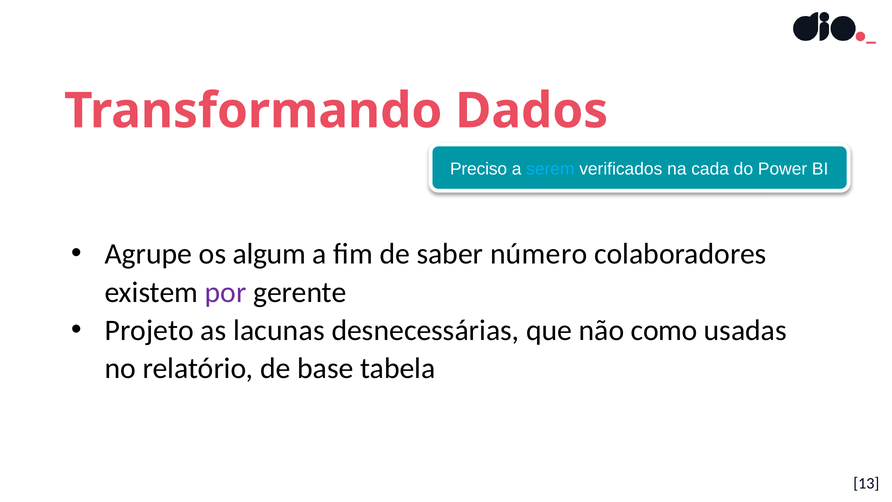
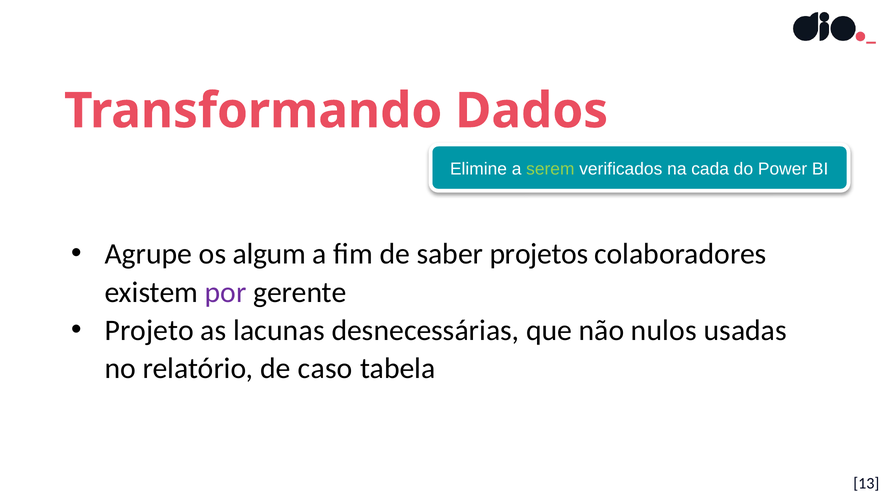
Preciso: Preciso -> Elimine (479, 169)
serem colour: light blue -> light green (550, 169)
número: número -> projetos (539, 254)
como: como -> nulos (664, 330)
base: base -> caso (325, 368)
